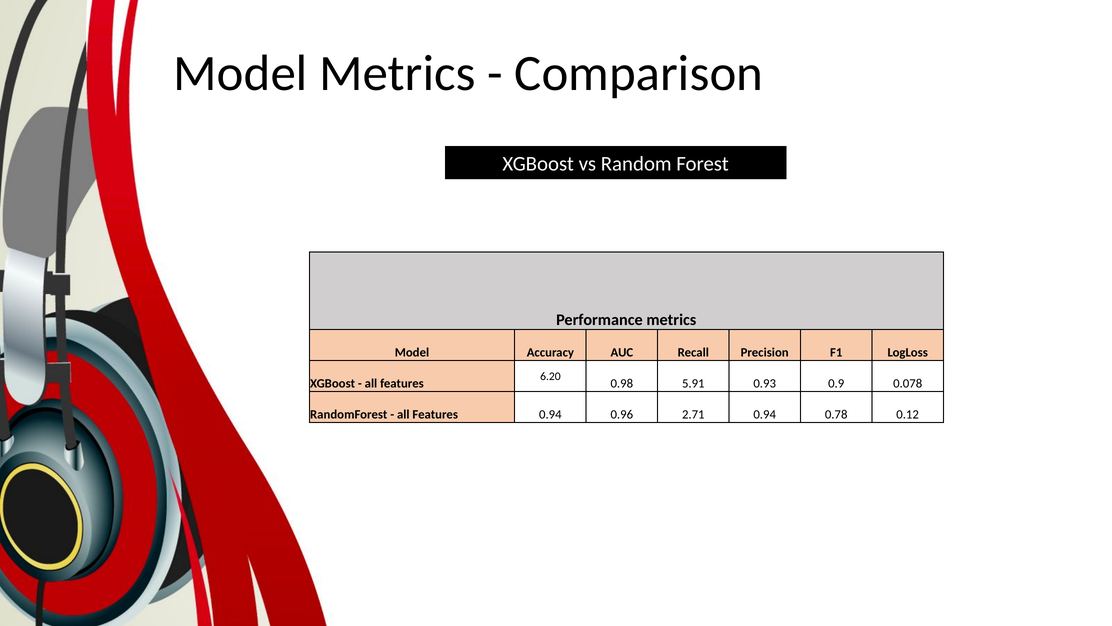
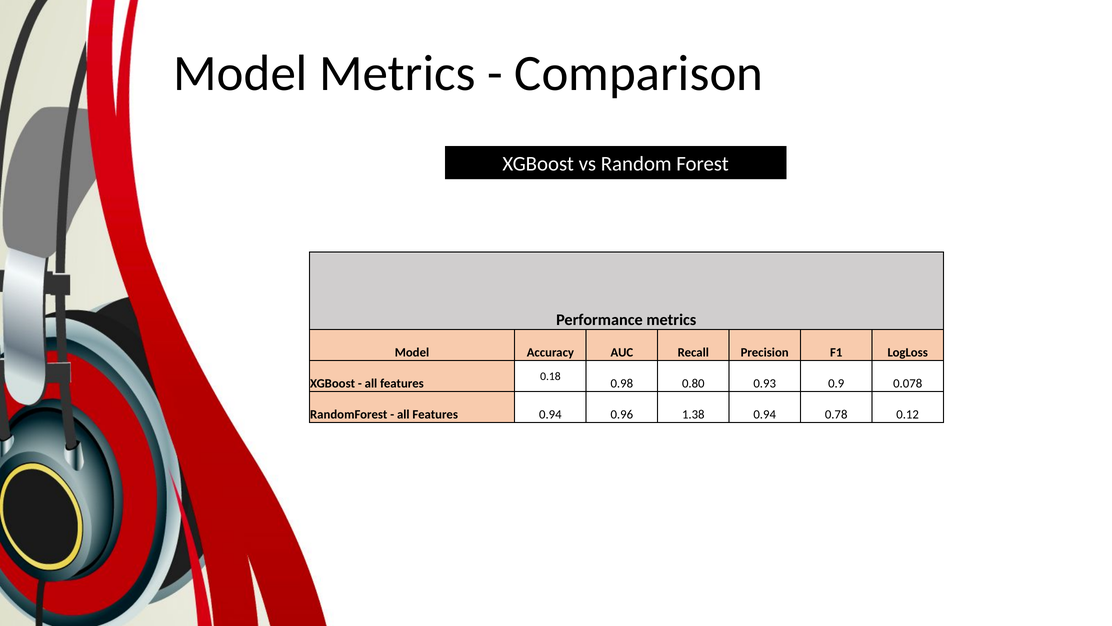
6.20: 6.20 -> 0.18 (550, 376)
5.91: 5.91 -> 0.80 (693, 383)
2.71: 2.71 -> 1.38 (693, 414)
